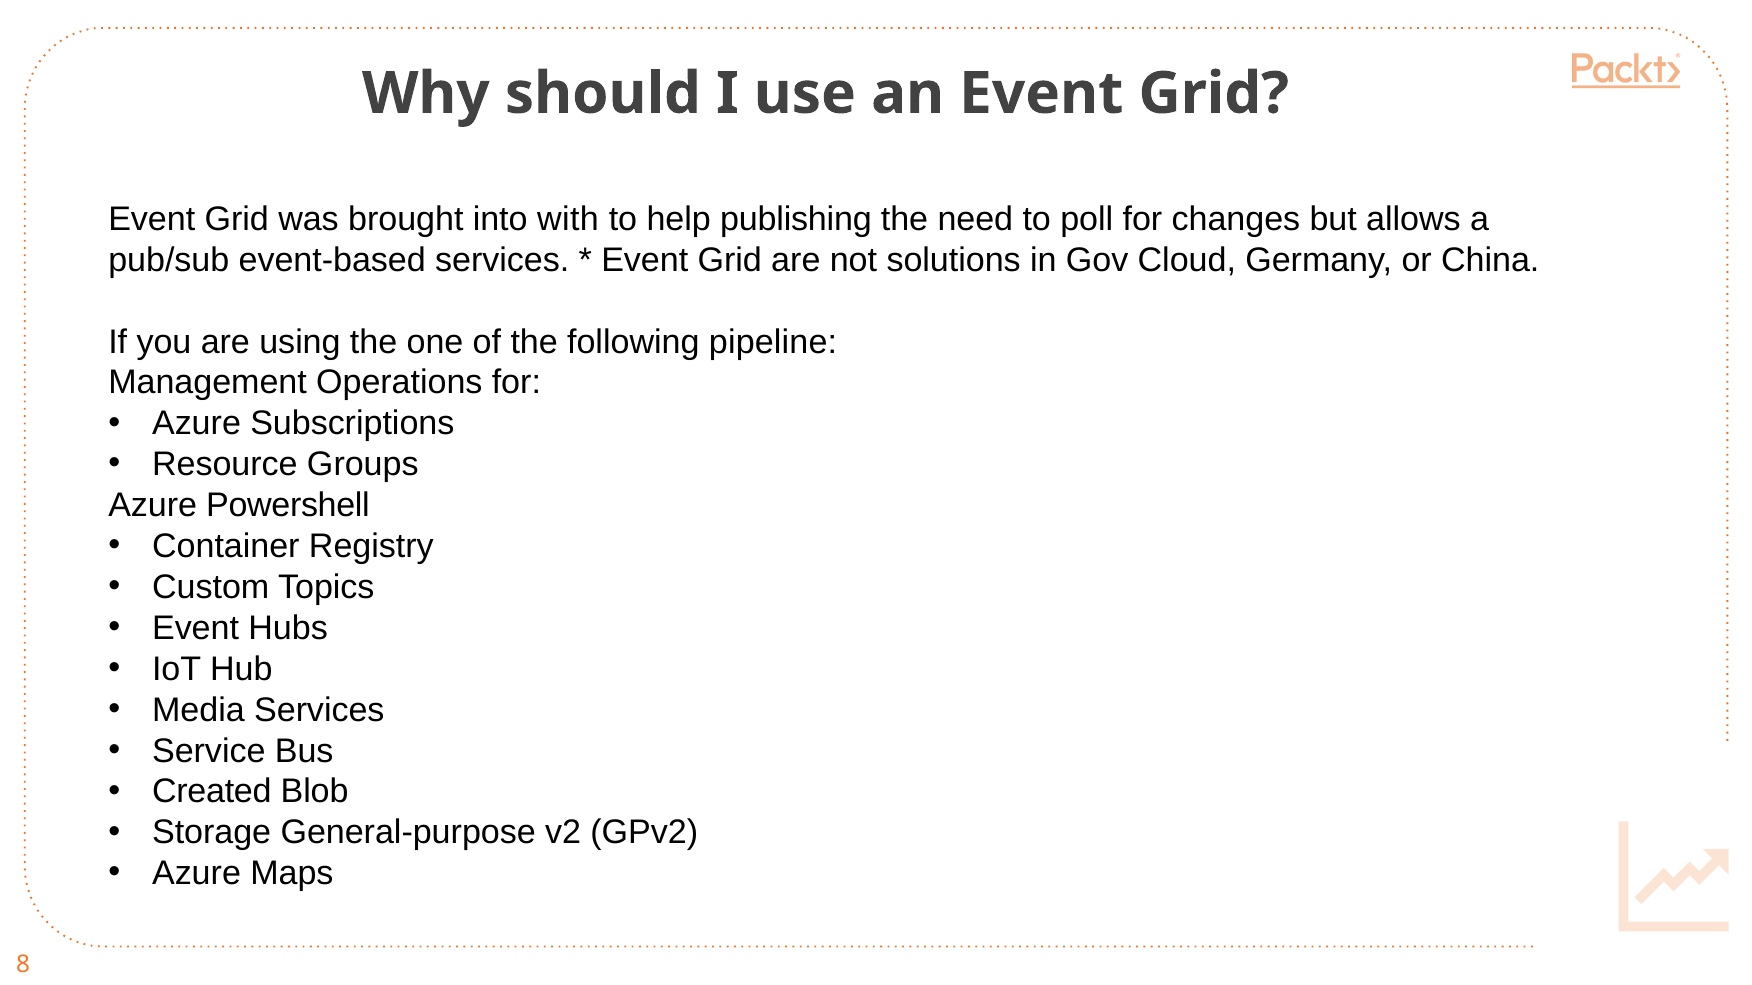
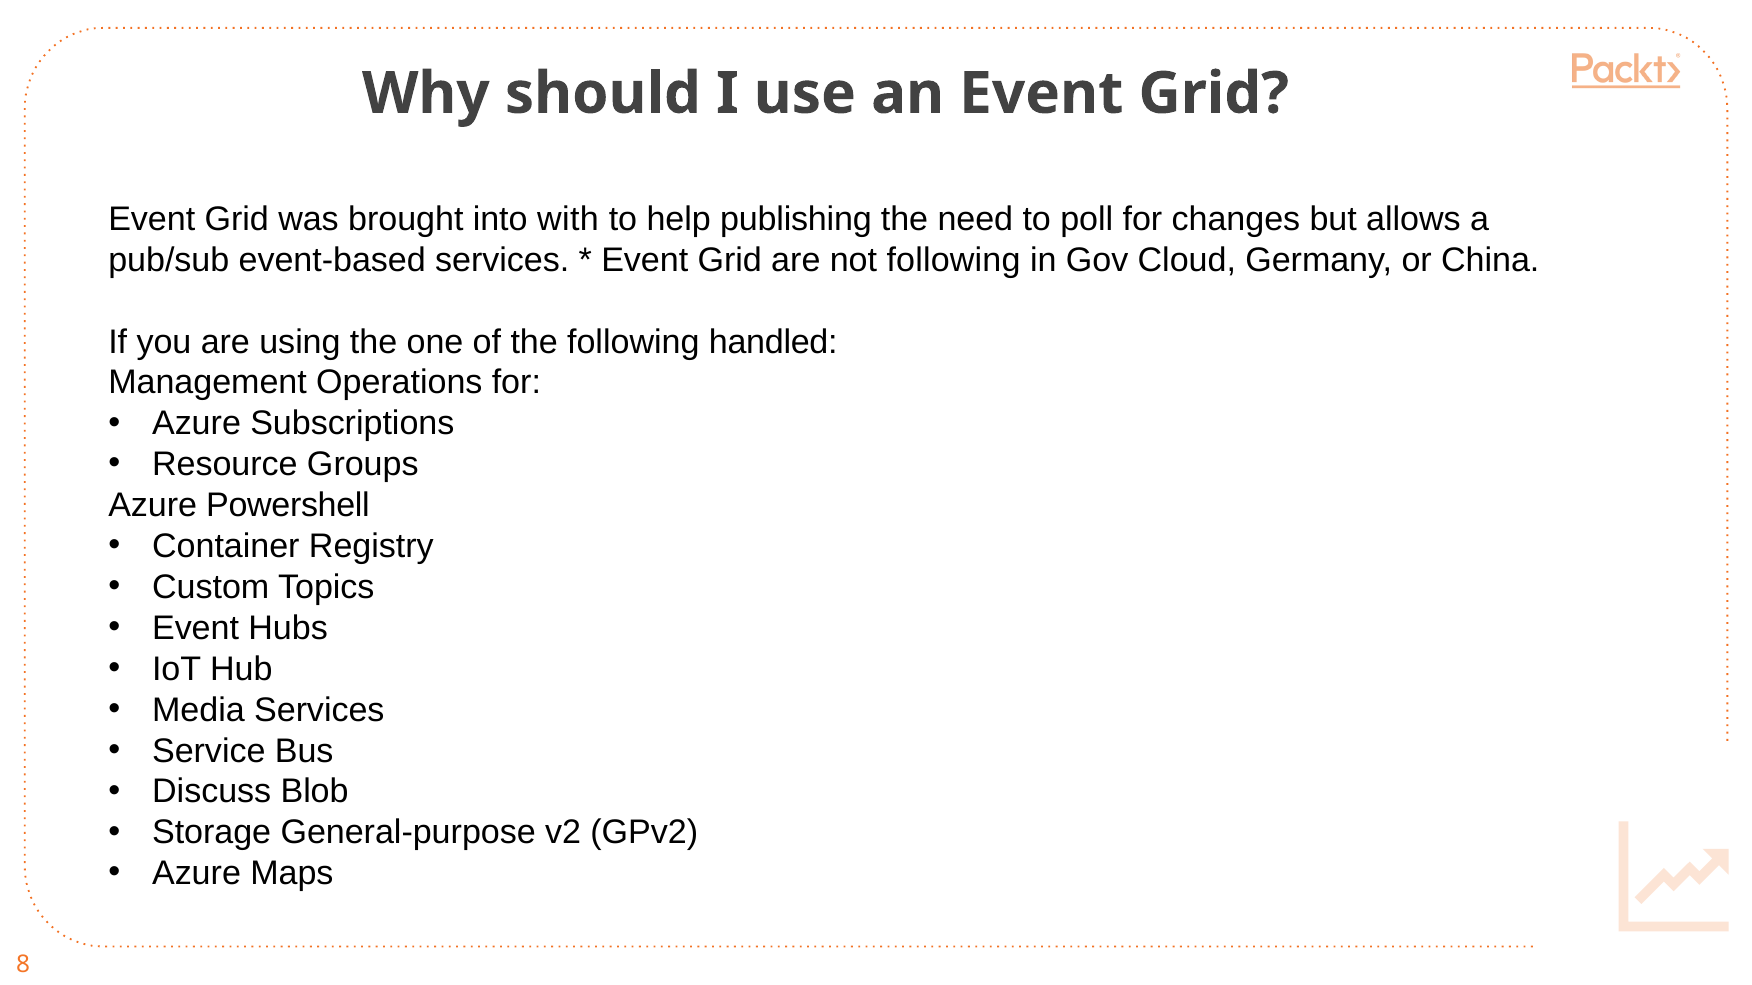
not solutions: solutions -> following (954, 260)
pipeline: pipeline -> handled (773, 342)
Created: Created -> Discuss (212, 792)
